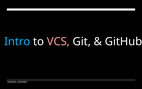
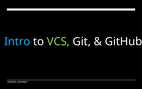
VCS colour: pink -> light green (58, 41)
